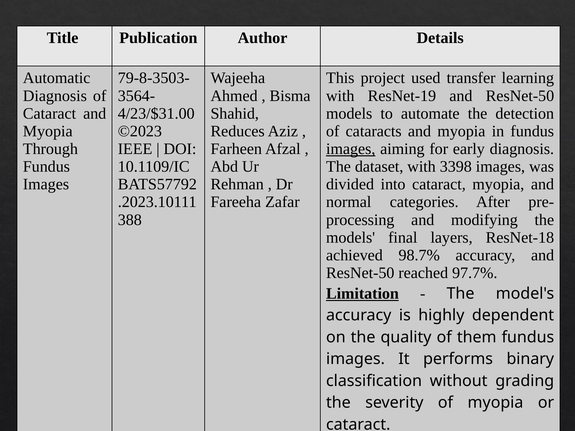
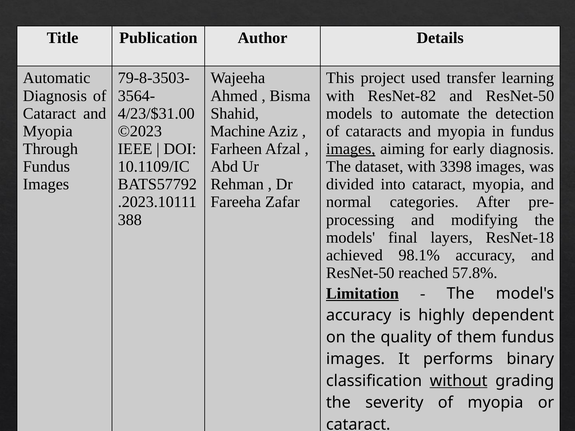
ResNet-19: ResNet-19 -> ResNet-82 (402, 96)
Reduces: Reduces -> Machine (238, 131)
98.7%: 98.7% -> 98.1% (419, 255)
97.7%: 97.7% -> 57.8% (475, 273)
without underline: none -> present (459, 381)
